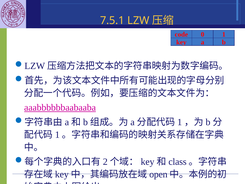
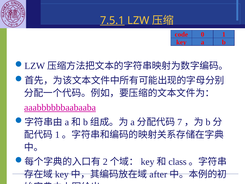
7.5.1 underline: none -> present (112, 20)
1: 1 -> 7 (180, 122)
open: open -> after (158, 174)
